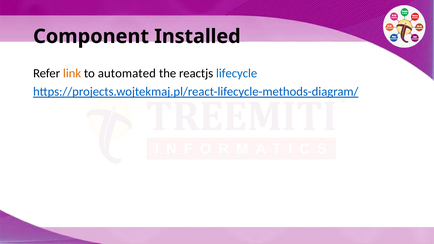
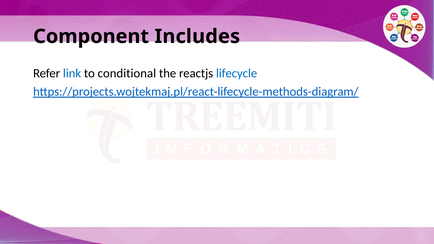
Installed: Installed -> Includes (197, 36)
link colour: orange -> blue (72, 73)
automated: automated -> conditional (127, 73)
